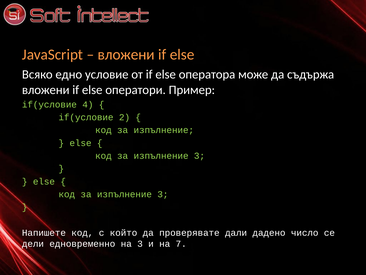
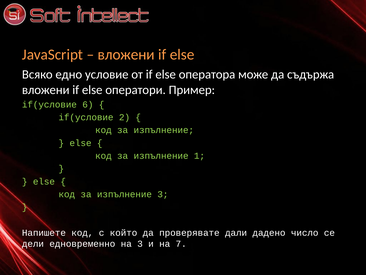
4: 4 -> 6 (88, 104)
3: 3 -> 1 (199, 156)
